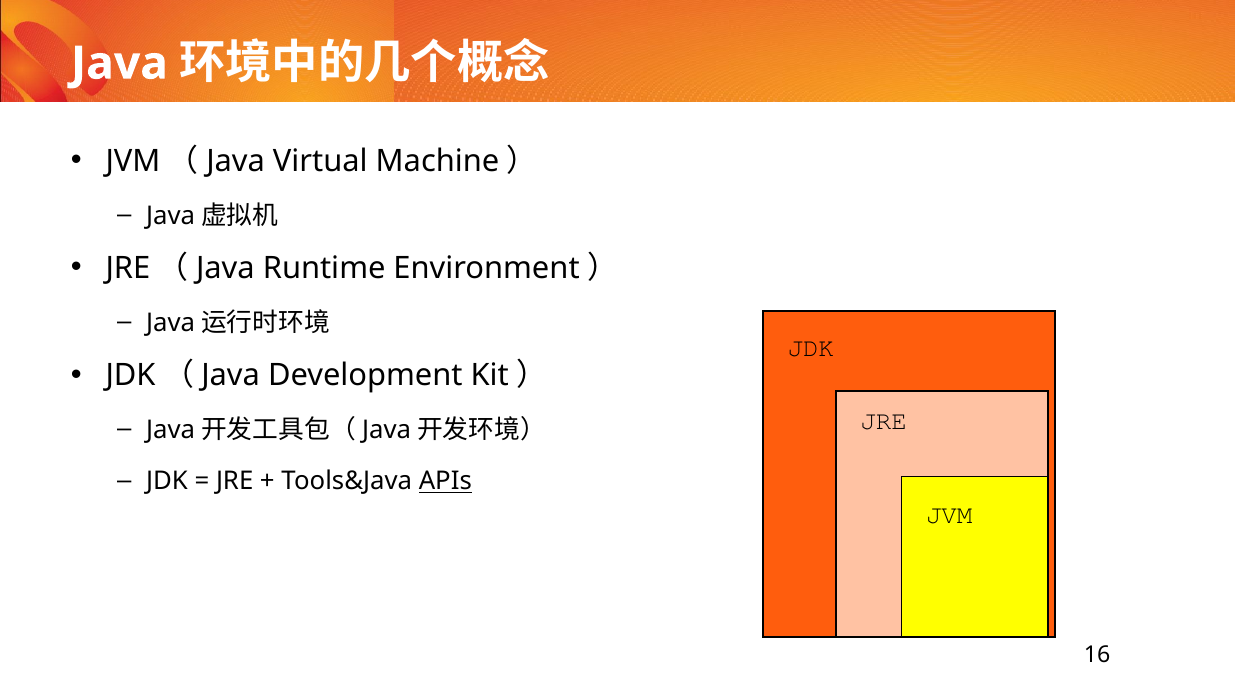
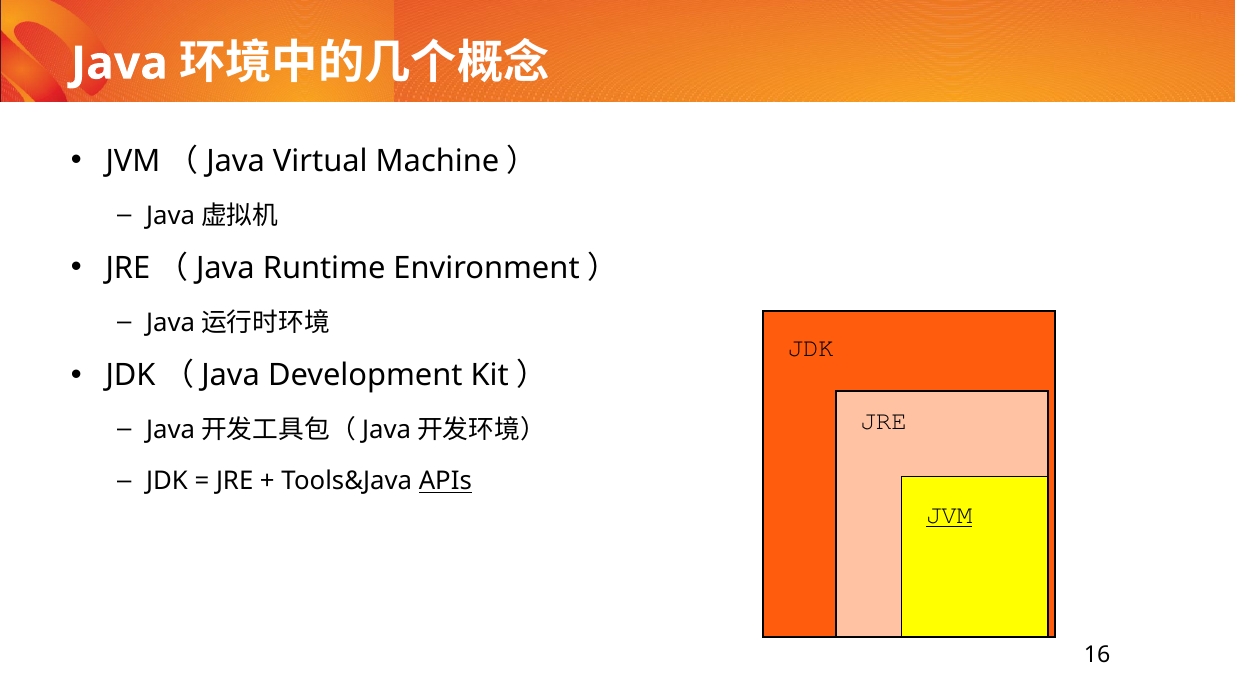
JVM underline: none -> present (949, 515)
